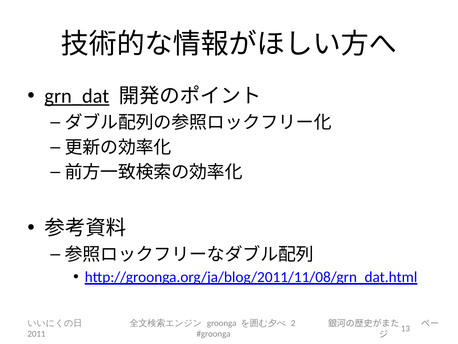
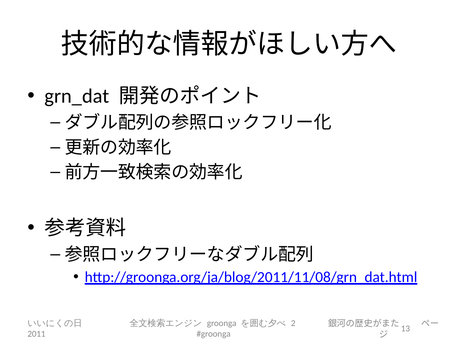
grn_dat underline: present -> none (77, 96)
